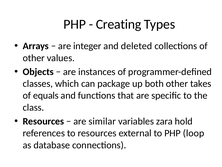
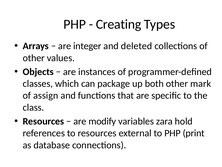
takes: takes -> mark (201, 83)
equals: equals -> assign (46, 95)
similar: similar -> modify (102, 121)
loop: loop -> print (194, 133)
